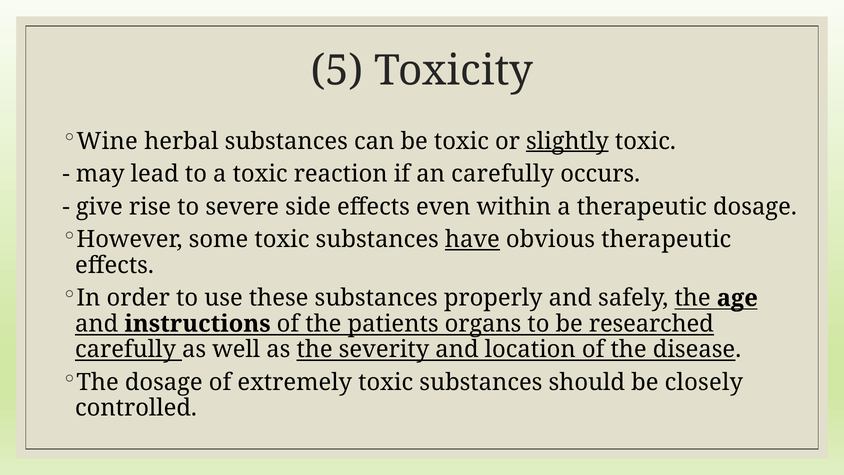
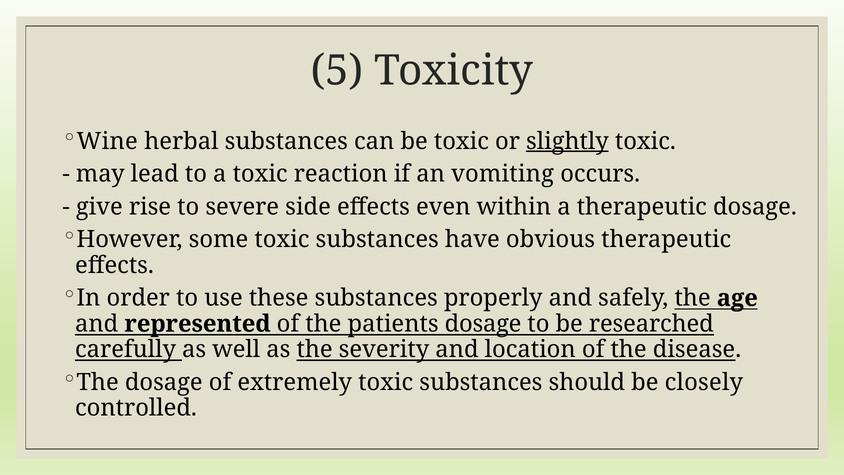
an carefully: carefully -> vomiting (503, 174)
have underline: present -> none (472, 240)
instructions: instructions -> represented (198, 324)
patients organs: organs -> dosage (483, 324)
